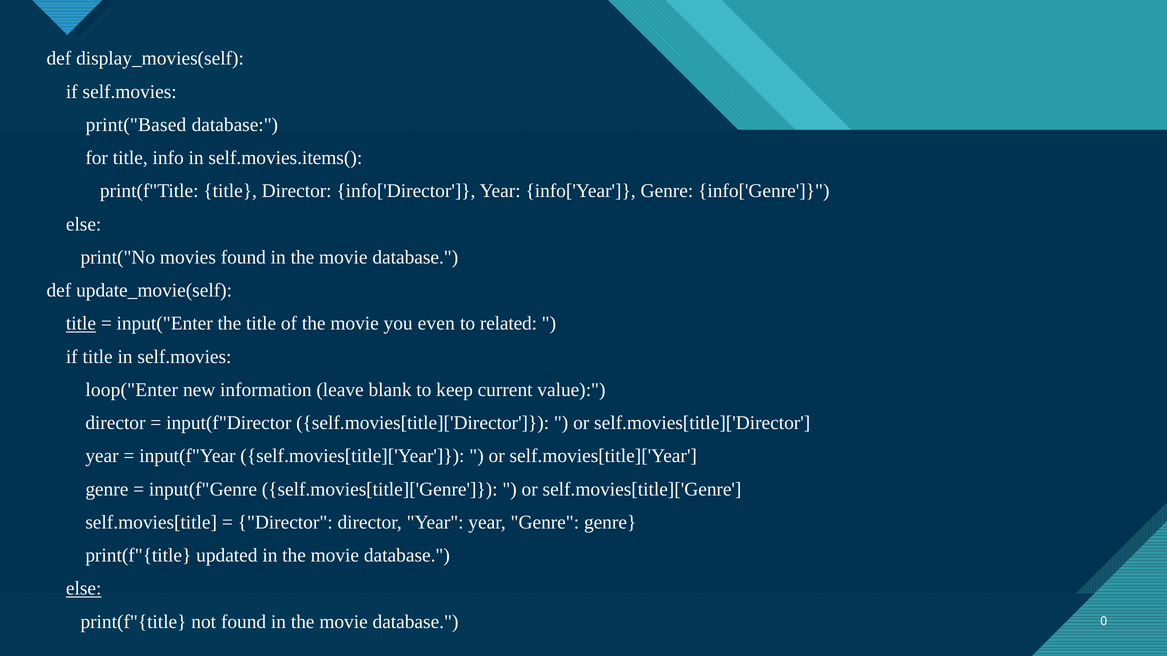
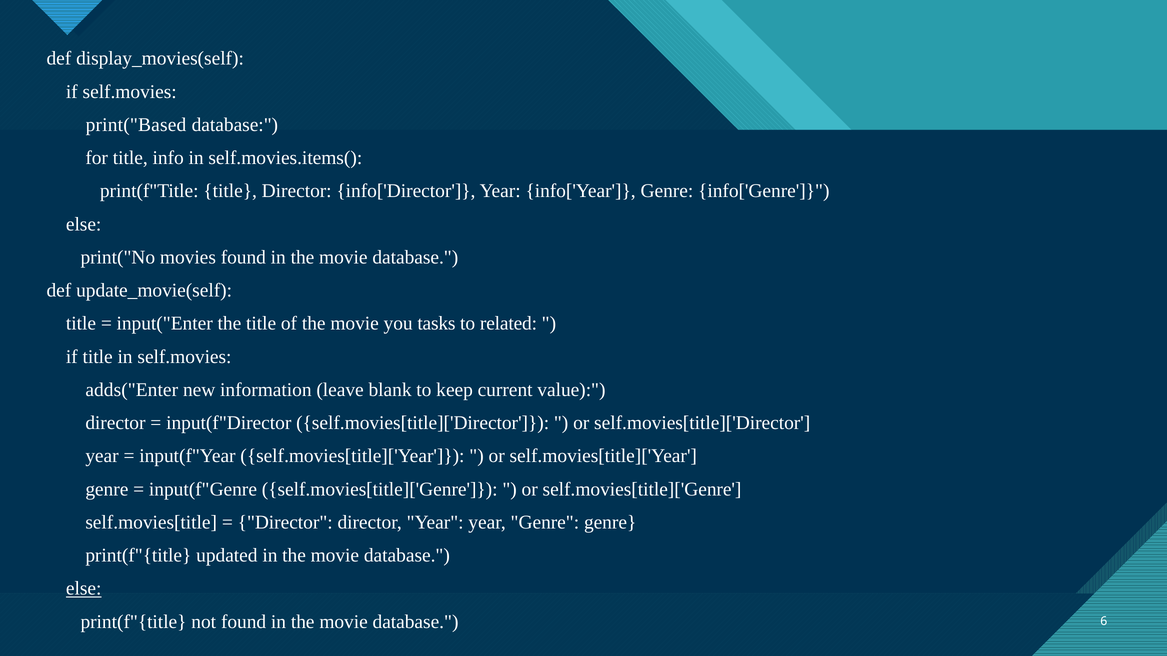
title underline: present -> none (81, 324)
even: even -> tasks (436, 324)
loop("Enter: loop("Enter -> adds("Enter (132, 390)
0: 0 -> 6 (1104, 622)
